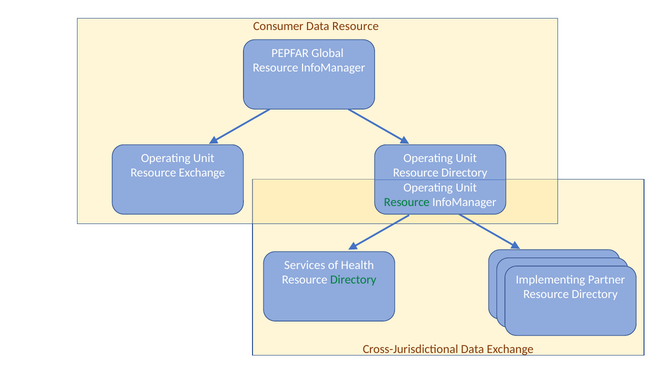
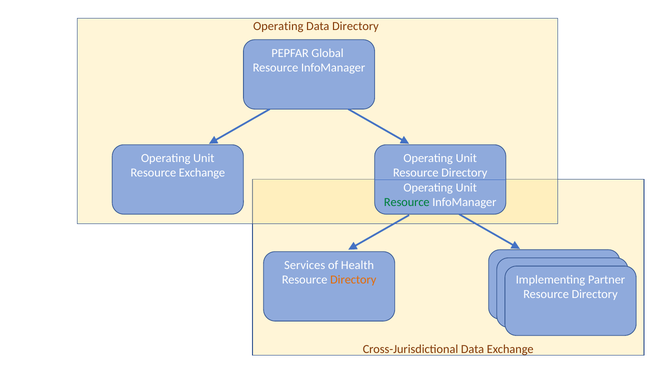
Consumer: Consumer -> Operating (278, 26)
Data Resource: Resource -> Directory (355, 26)
Directory colour: green -> orange (353, 280)
